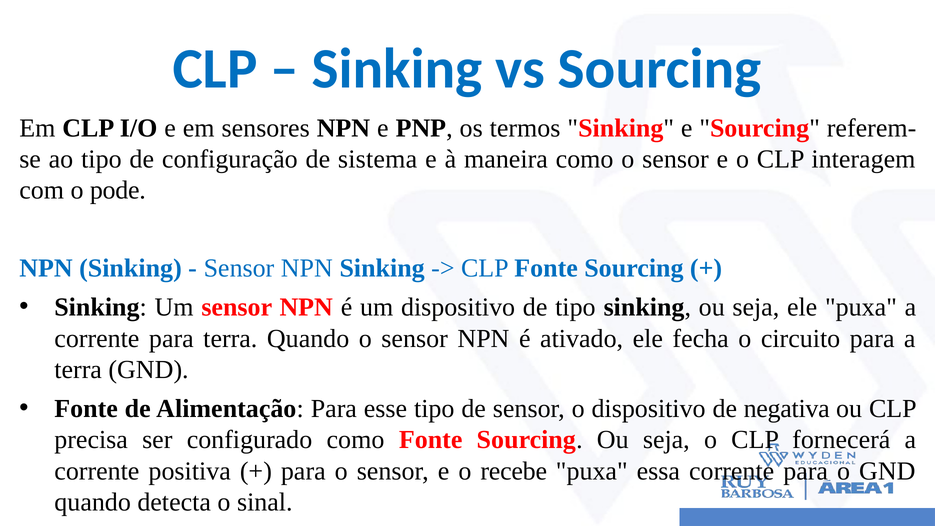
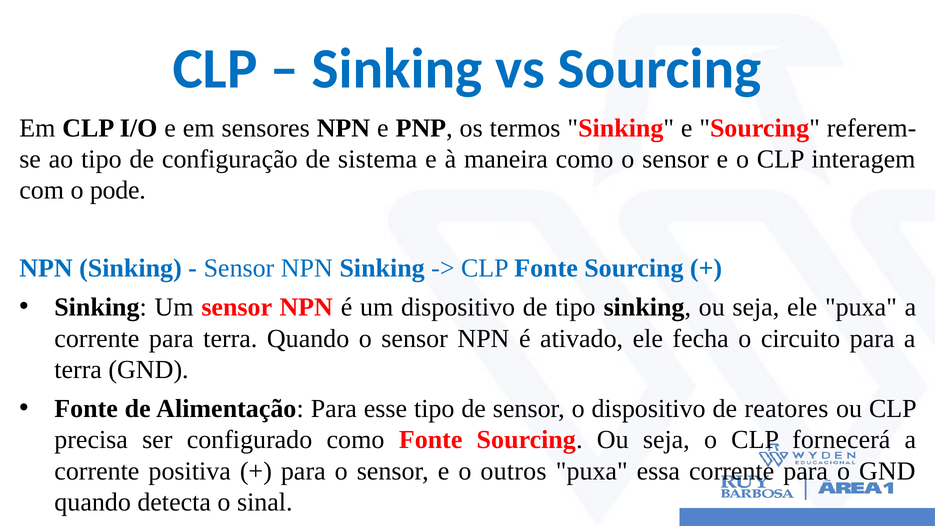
negativa: negativa -> reatores (786, 409)
recebe: recebe -> outros (513, 471)
